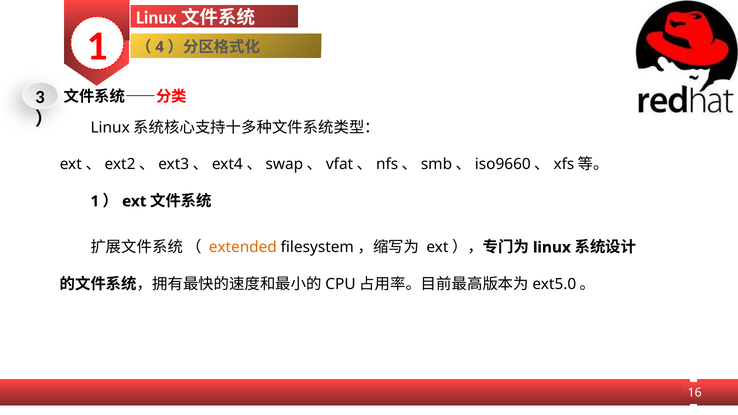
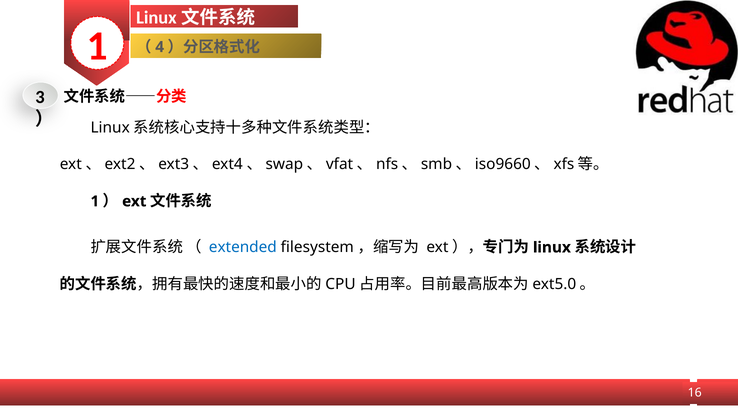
extended colour: orange -> blue (243, 247)
